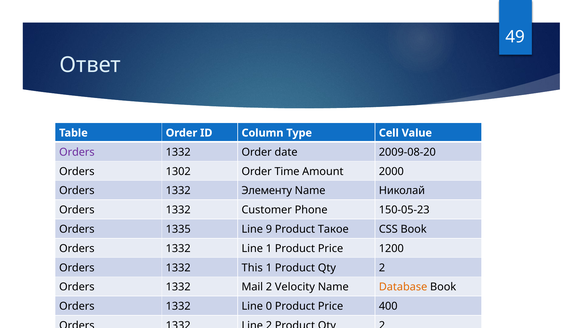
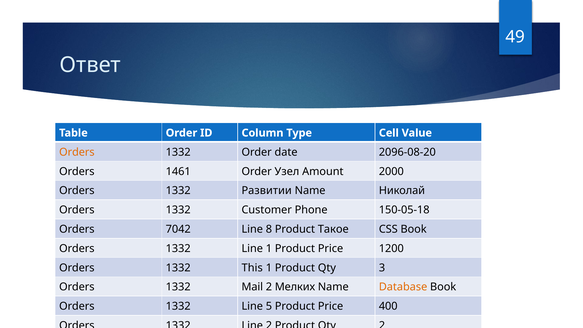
Orders colour: purple -> orange (77, 152)
2009-08-20: 2009-08-20 -> 2096-08-20 (407, 152)
1302: 1302 -> 1461 (178, 171)
Time: Time -> Узел (287, 171)
Элементу: Элементу -> Развитии (267, 191)
150-05-23: 150-05-23 -> 150-05-18 (404, 210)
1335: 1335 -> 7042 (178, 229)
9: 9 -> 8 (269, 229)
1 Product Qty 2: 2 -> 3 (382, 268)
Velocity: Velocity -> Мелких (295, 287)
0: 0 -> 5 (269, 306)
